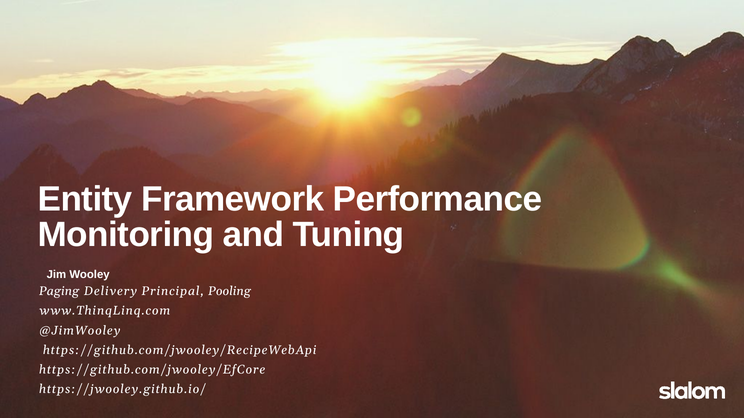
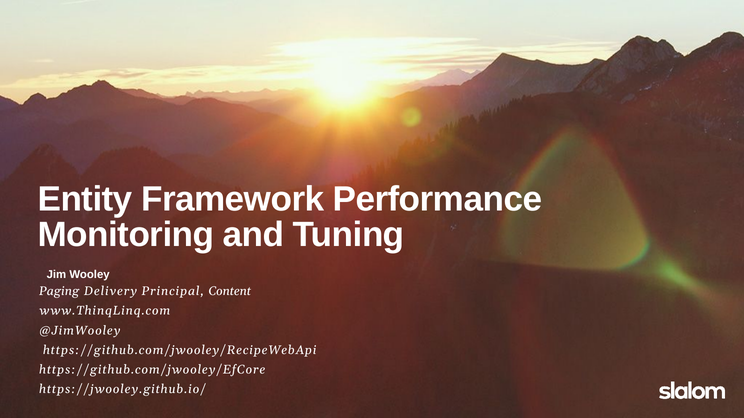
Pooling: Pooling -> Content (230, 292)
